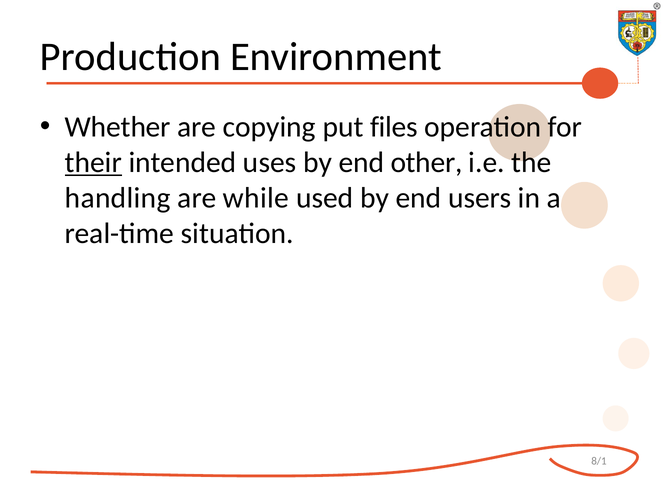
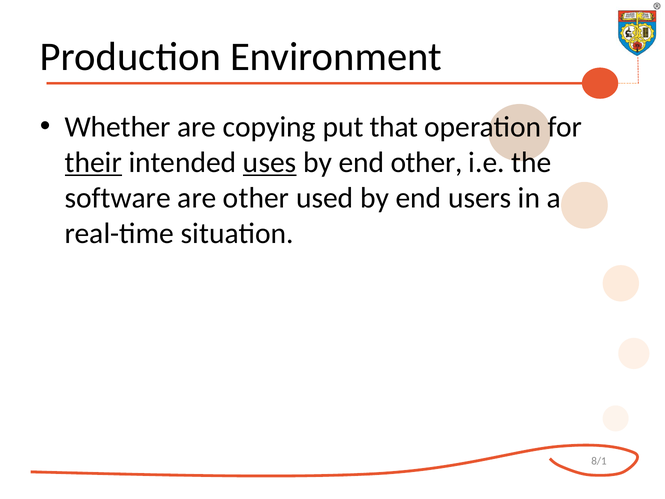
files: files -> that (394, 127)
uses underline: none -> present (270, 163)
handling: handling -> software (118, 198)
are while: while -> other (256, 198)
